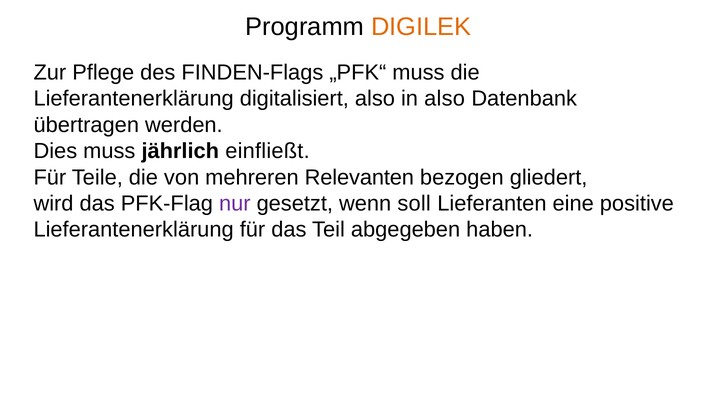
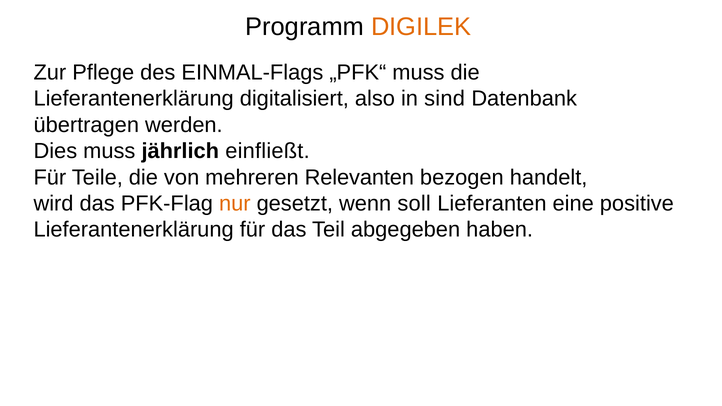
FINDEN-Flags: FINDEN-Flags -> EINMAL-Flags (252, 73)
in also: also -> sind (445, 99)
gliedert: gliedert -> handelt (549, 177)
nur colour: purple -> orange (235, 204)
